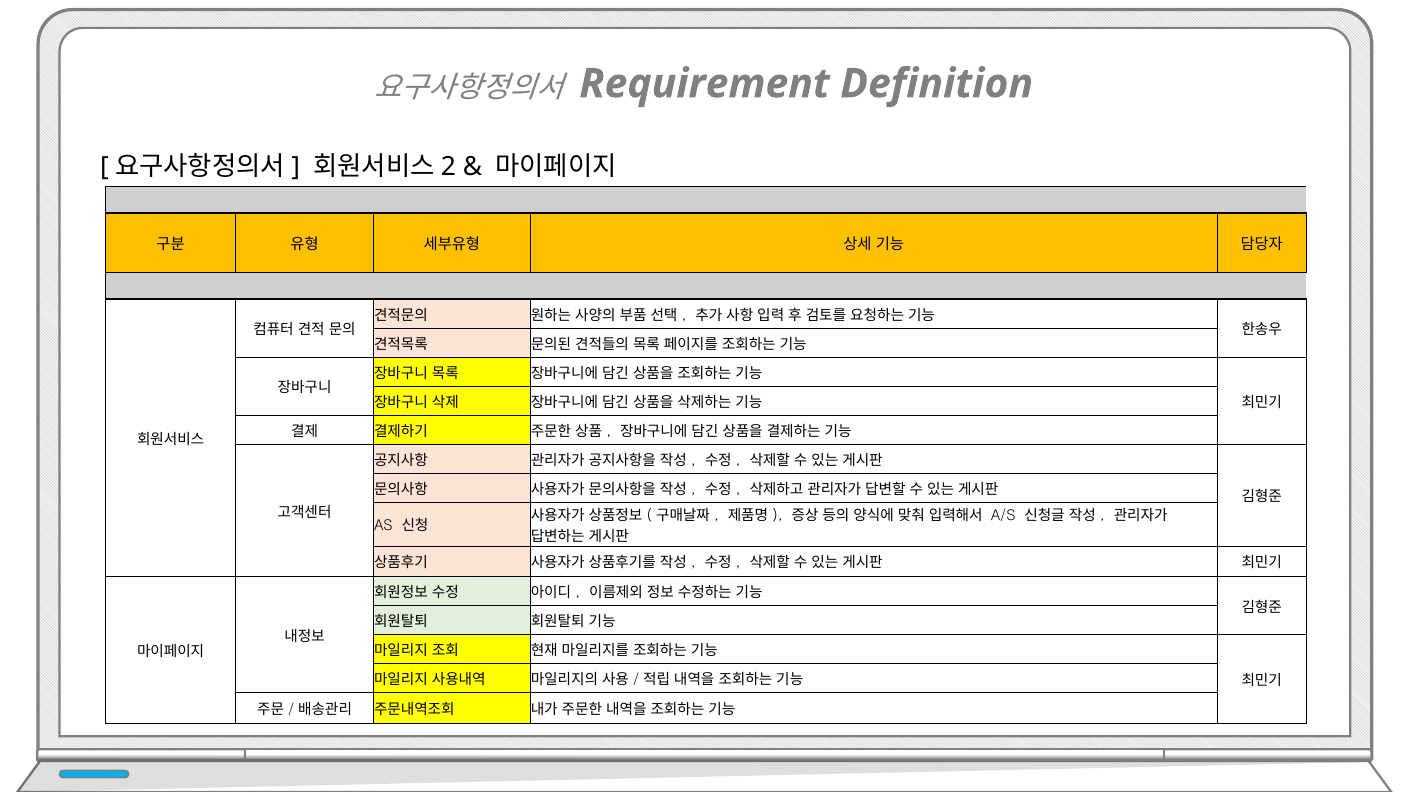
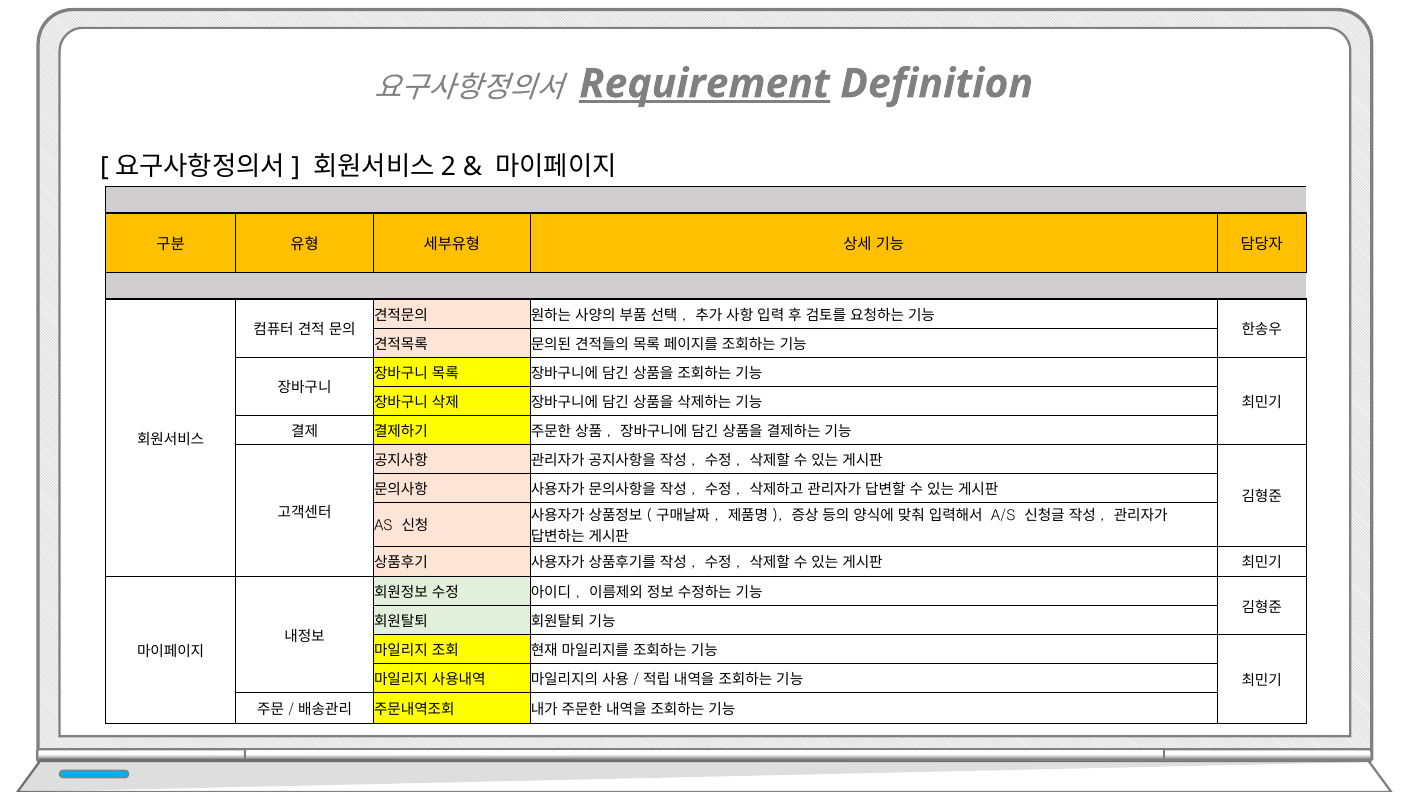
Requirement underline: none -> present (704, 84)
